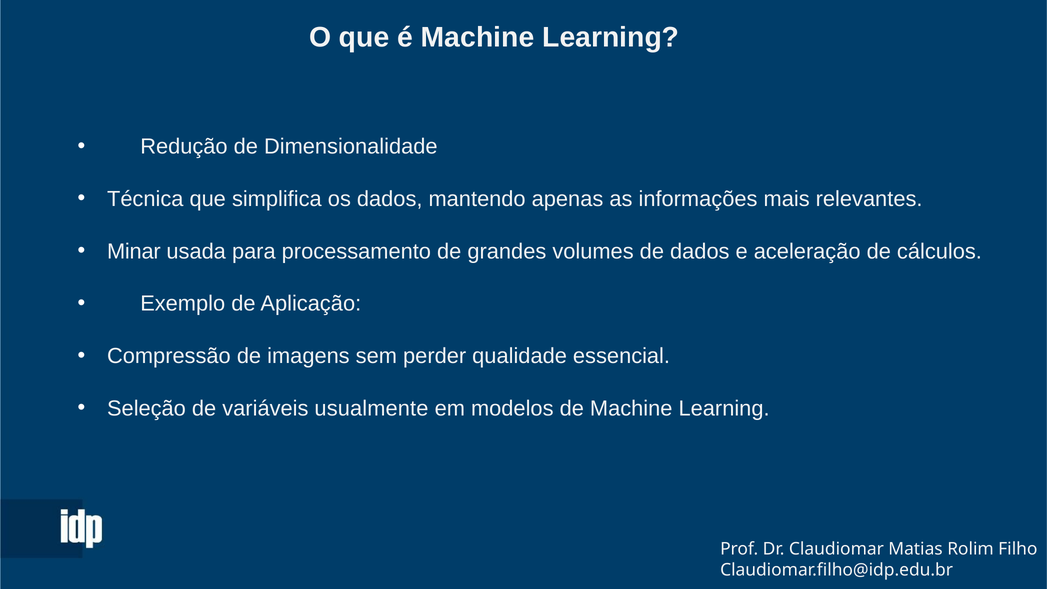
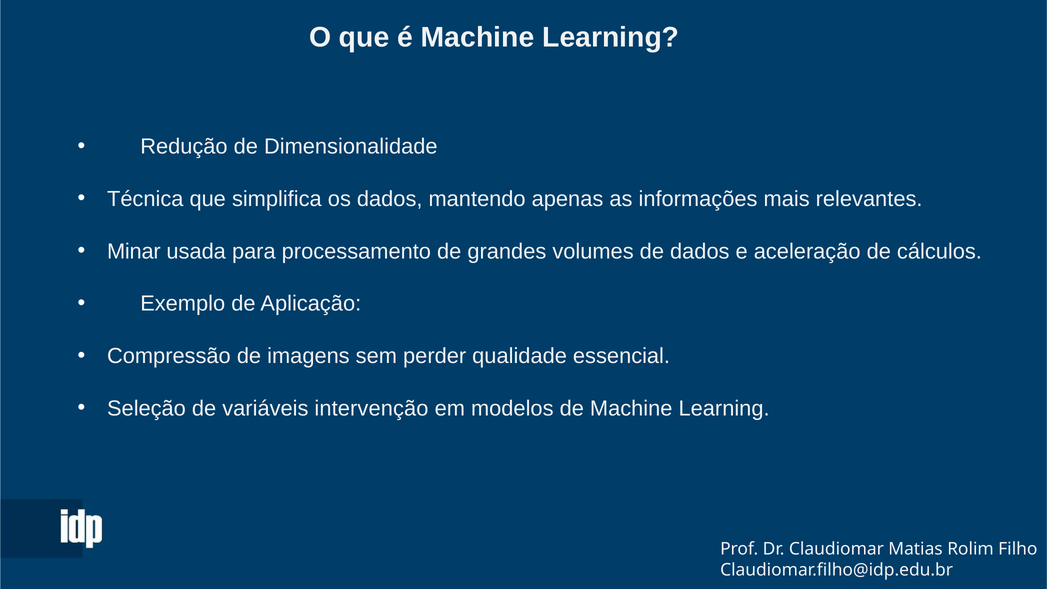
usualmente: usualmente -> intervenção (371, 408)
